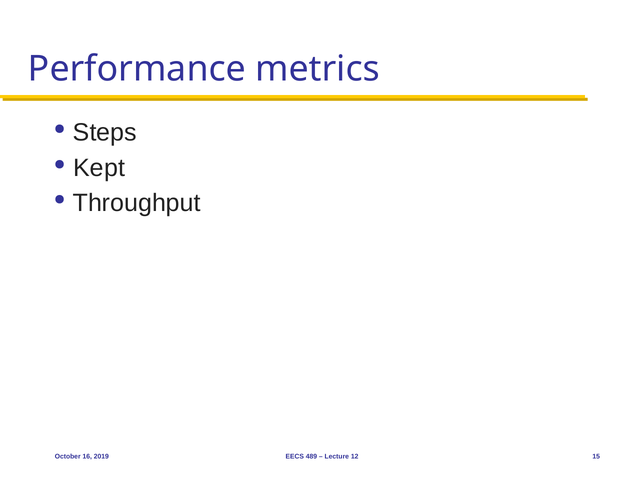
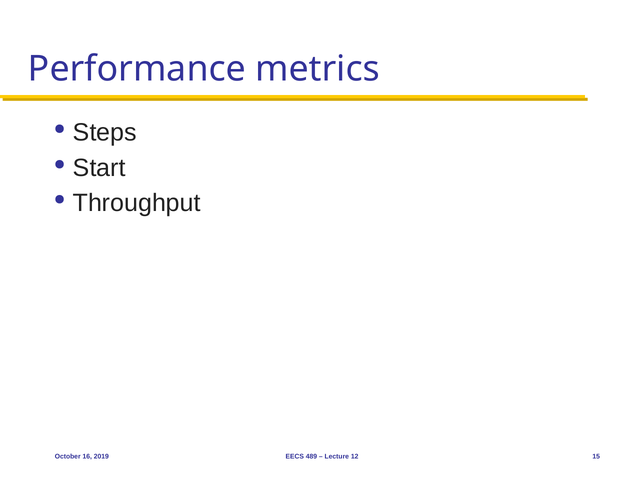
Kept: Kept -> Start (99, 168)
